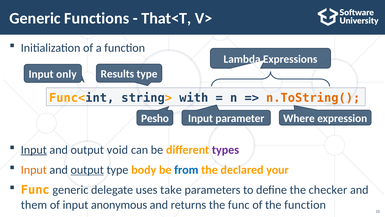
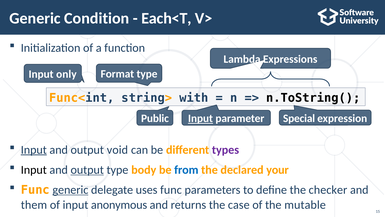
Functions: Functions -> Condition (97, 18)
That<T: That<T -> Each<T (166, 18)
Results: Results -> Format (117, 74)
n.ToString( colour: orange -> black (313, 98)
Pesho: Pesho -> Public (155, 118)
Input underline: none -> present (200, 118)
Where: Where -> Special (299, 118)
Input colour: orange -> black (34, 169)
generic underline: none -> present (70, 189)
uses take: take -> func (171, 189)
the func: func -> case (239, 205)
the function: function -> mutable (305, 205)
